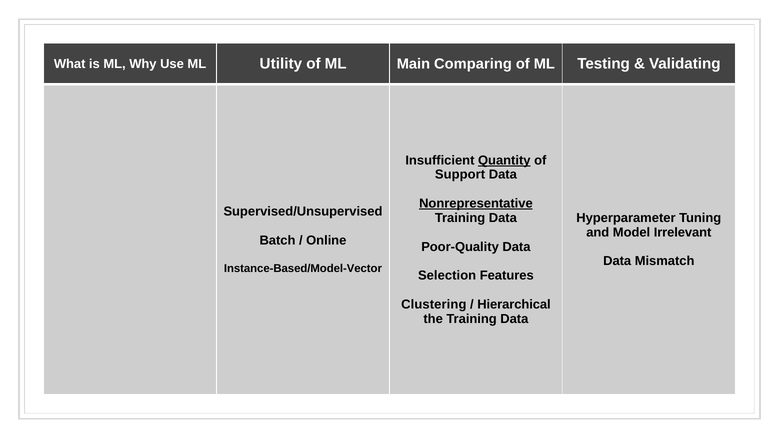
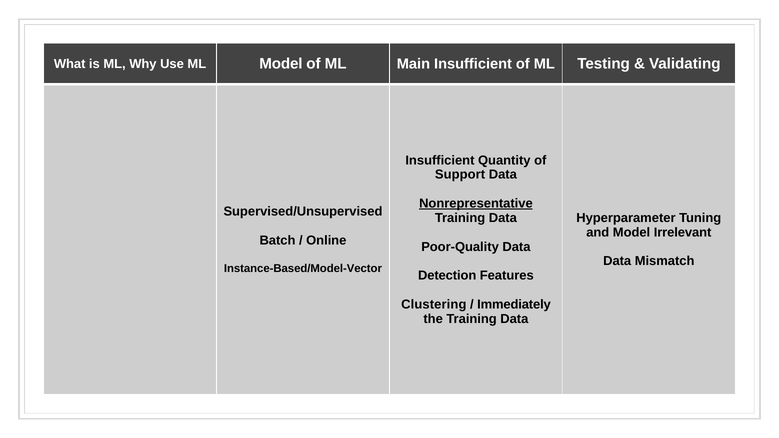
ML Utility: Utility -> Model (281, 64)
Main Comparing: Comparing -> Insufficient (473, 64)
Quantity underline: present -> none (504, 160)
Selection: Selection -> Detection (447, 276)
Hierarchical: Hierarchical -> Immediately (514, 305)
